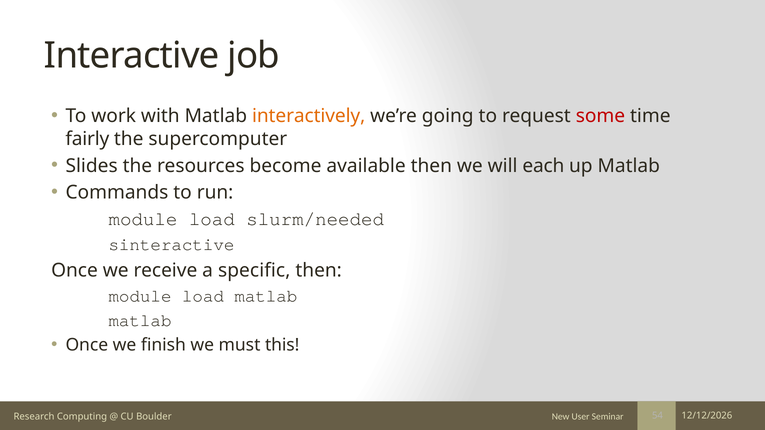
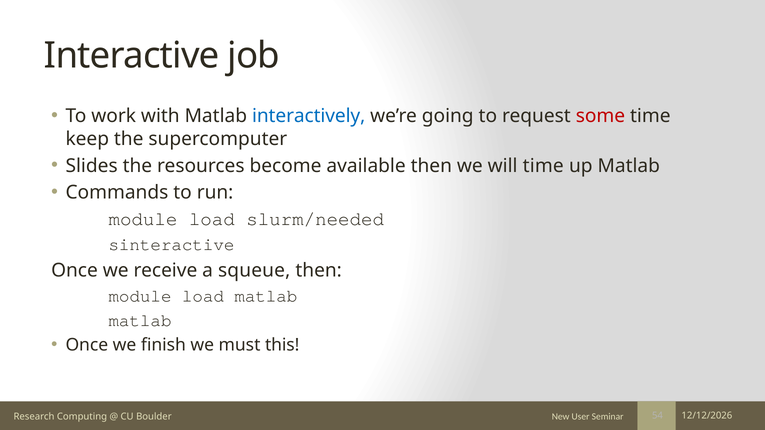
interactively colour: orange -> blue (309, 116)
fairly: fairly -> keep (87, 139)
will each: each -> time (543, 166)
specific: specific -> squeue (254, 271)
